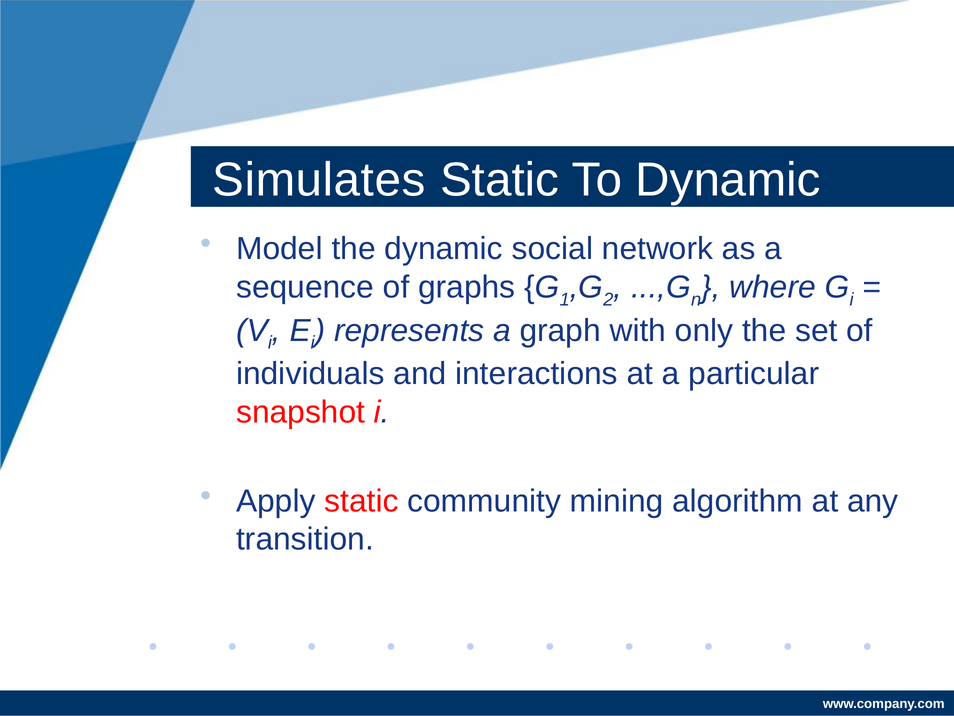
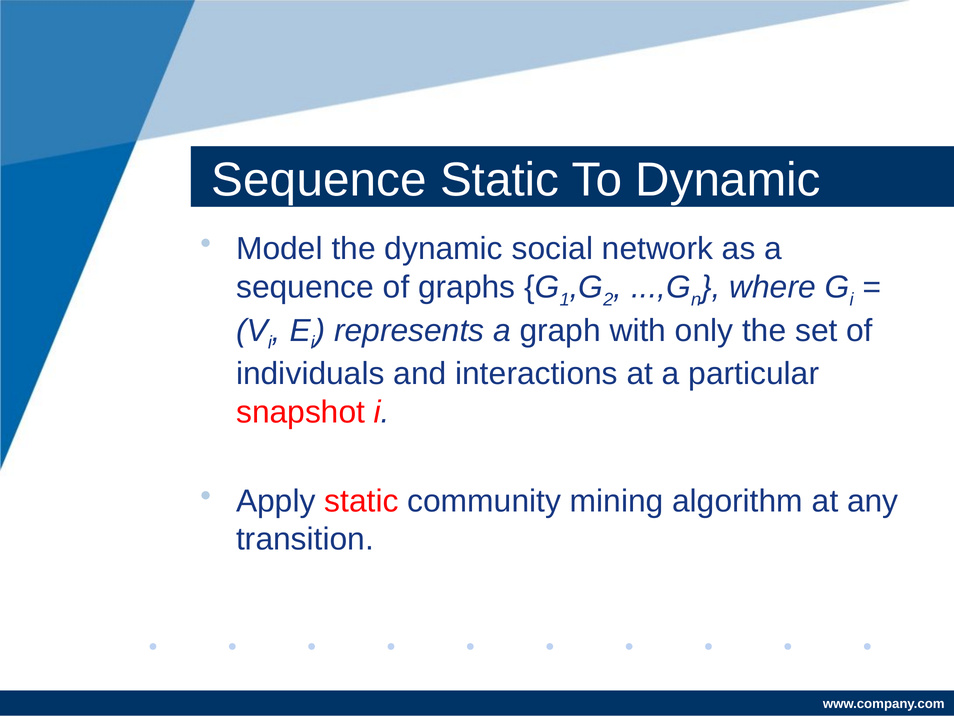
Simulates: Simulates -> Sequence (319, 180)
